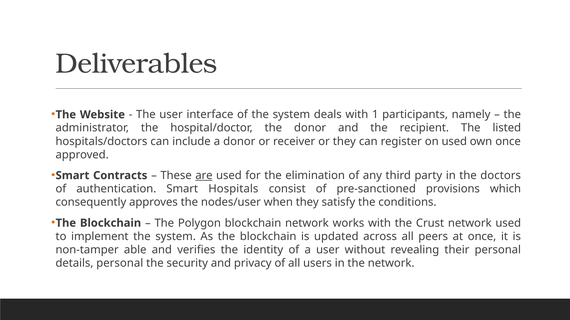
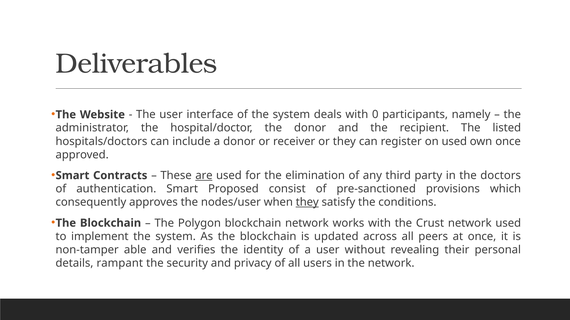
1: 1 -> 0 (375, 115)
Hospitals: Hospitals -> Proposed (233, 189)
they underline: none -> present (307, 203)
details personal: personal -> rampant (120, 264)
